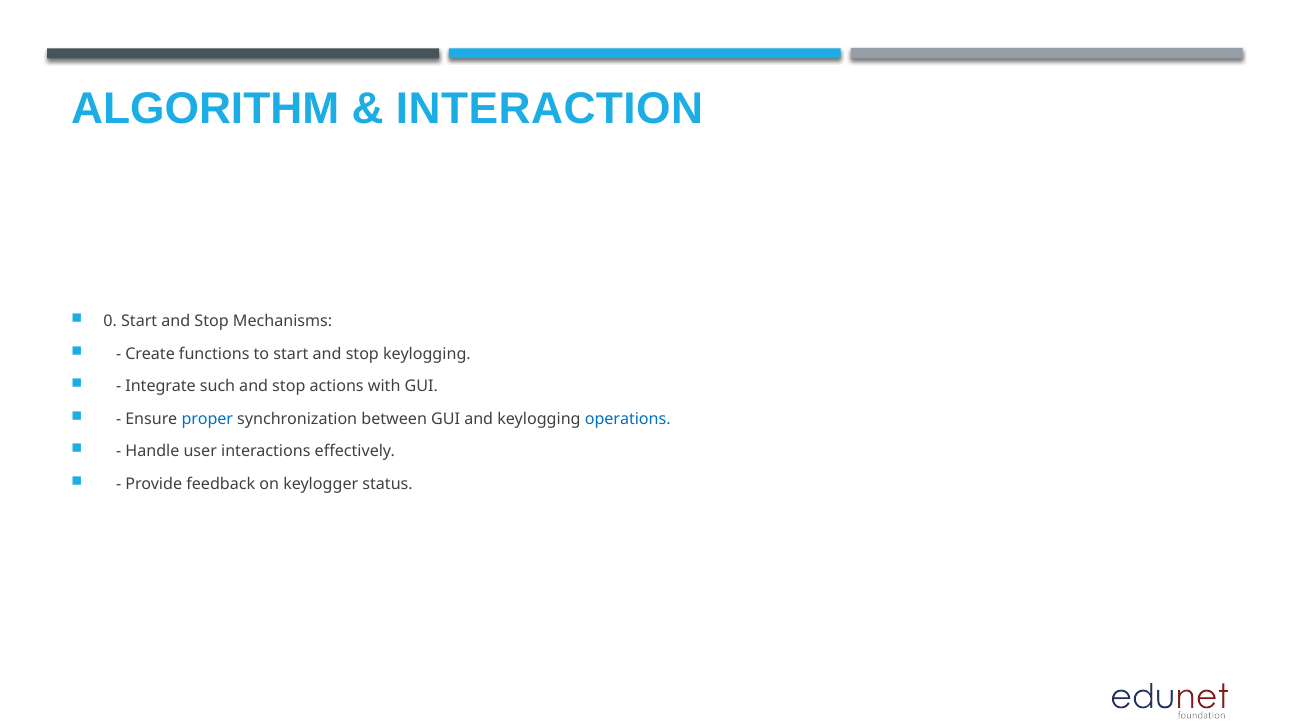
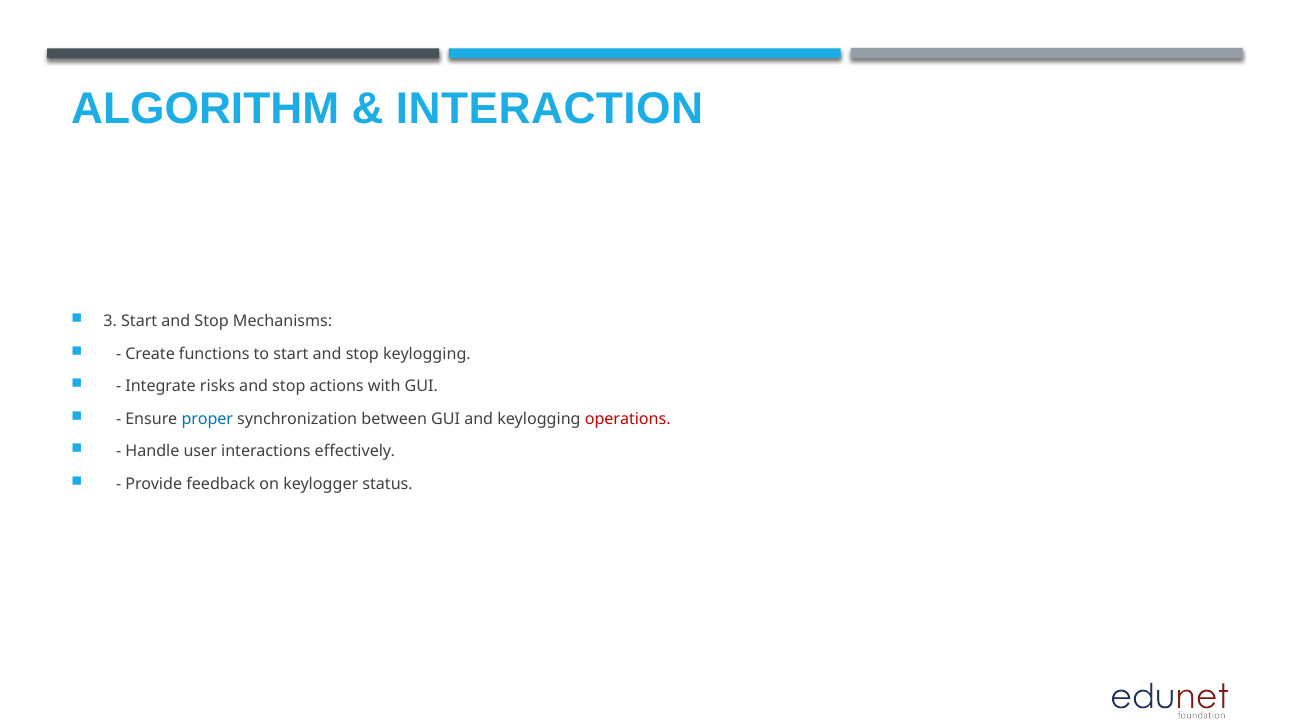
0: 0 -> 3 (110, 321)
such: such -> risks (217, 386)
operations colour: blue -> red (628, 419)
